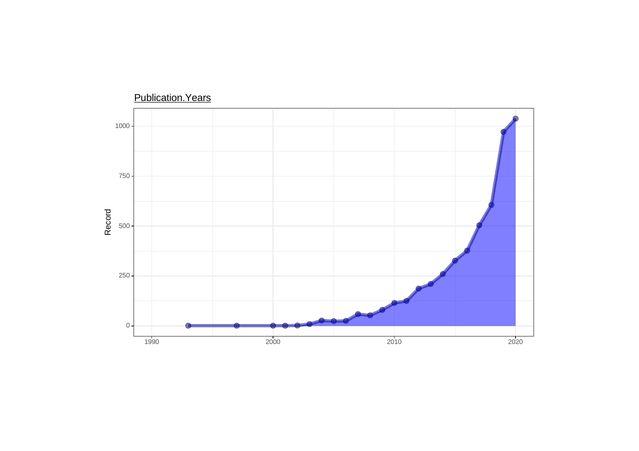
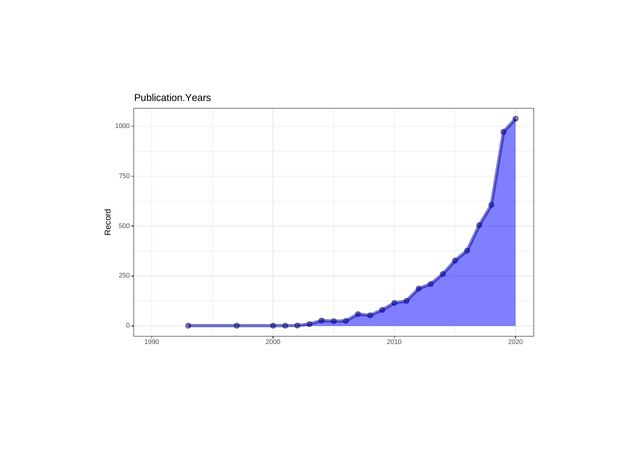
Publication.Years underline: present -> none (173, 98)
